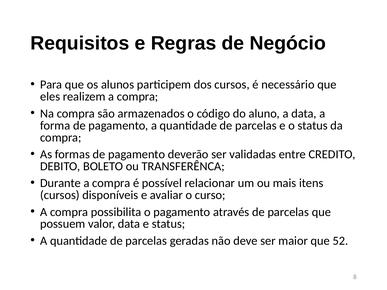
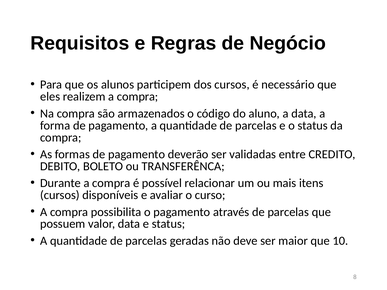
52: 52 -> 10 (340, 241)
